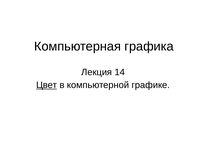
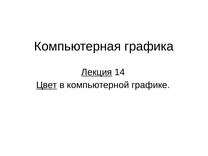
Лекция underline: none -> present (97, 72)
